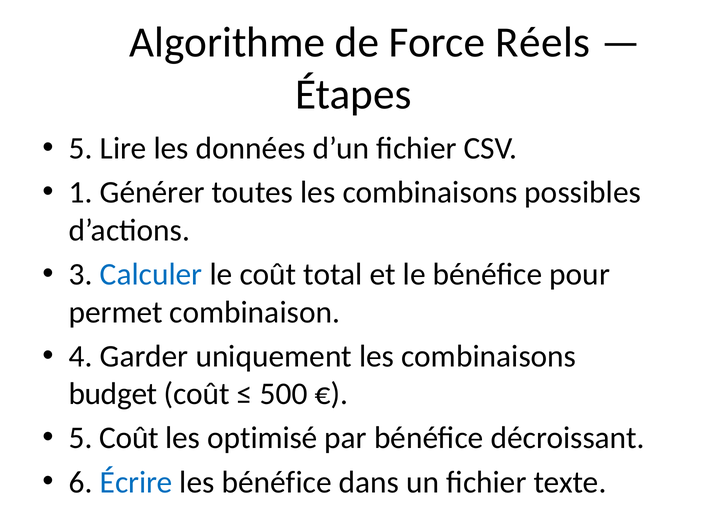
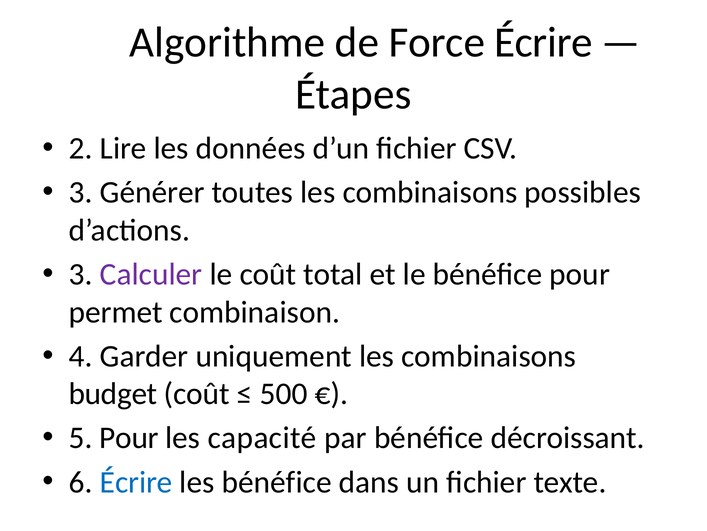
Force Réels: Réels -> Écrire (543, 43)
5: 5 -> 2 (81, 148)
1: 1 -> 3 (81, 192)
Calculer colour: blue -> purple (151, 274)
5 Coût: Coût -> Pour (129, 437)
optimisé: optimisé -> capacité (262, 437)
